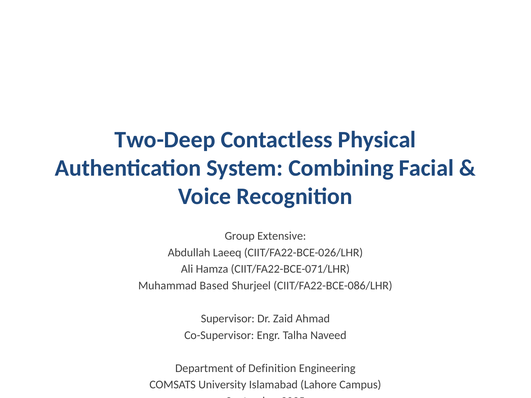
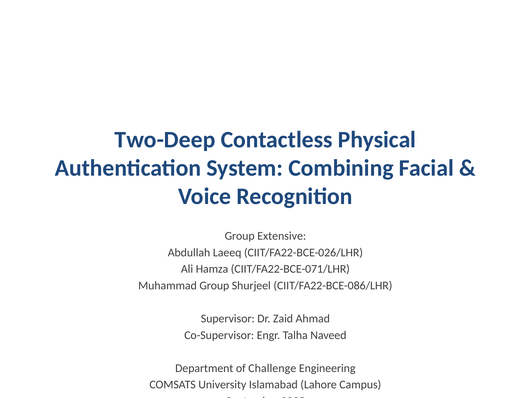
Muhammad Based: Based -> Group (214, 286)
Definition: Definition -> Challenge (272, 368)
